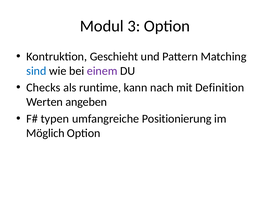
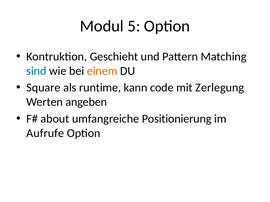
3: 3 -> 5 (134, 26)
einem colour: purple -> orange (102, 71)
Checks: Checks -> Square (43, 88)
nach: nach -> code (162, 88)
Definition: Definition -> Zerlegung (220, 88)
typen: typen -> about (55, 119)
Möglich: Möglich -> Aufrufe (45, 133)
